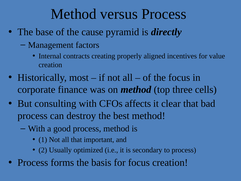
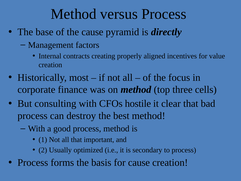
affects: affects -> hostile (138, 104)
for focus: focus -> cause (139, 162)
